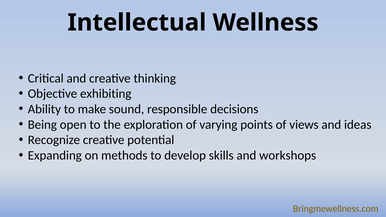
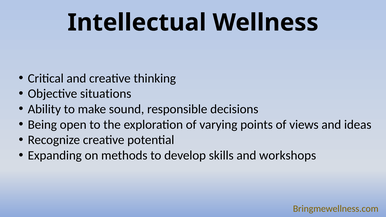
exhibiting: exhibiting -> situations (106, 94)
